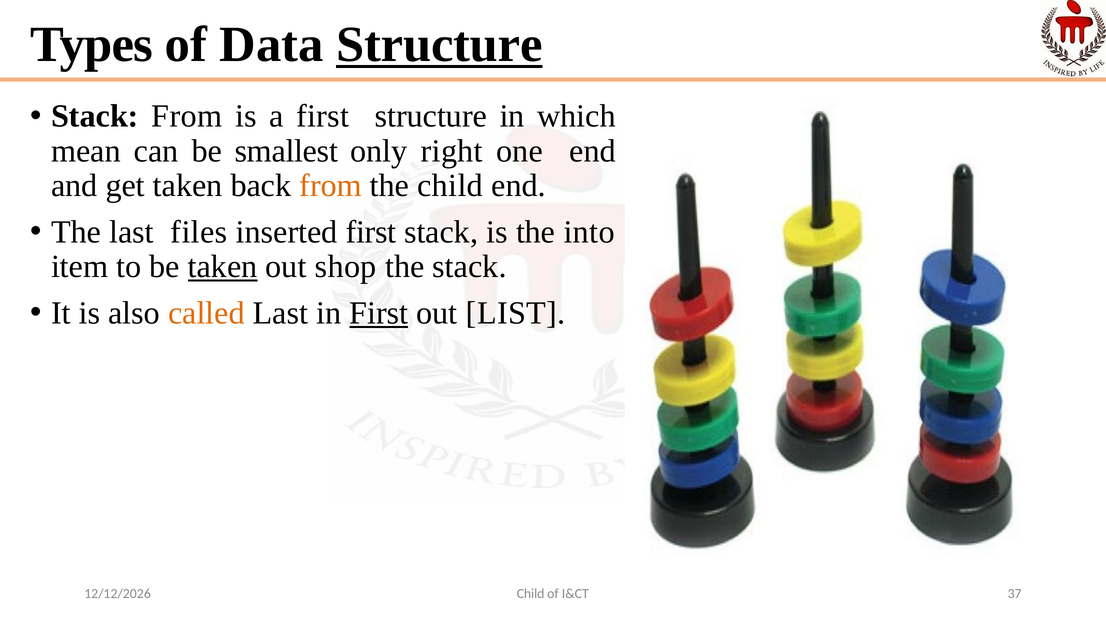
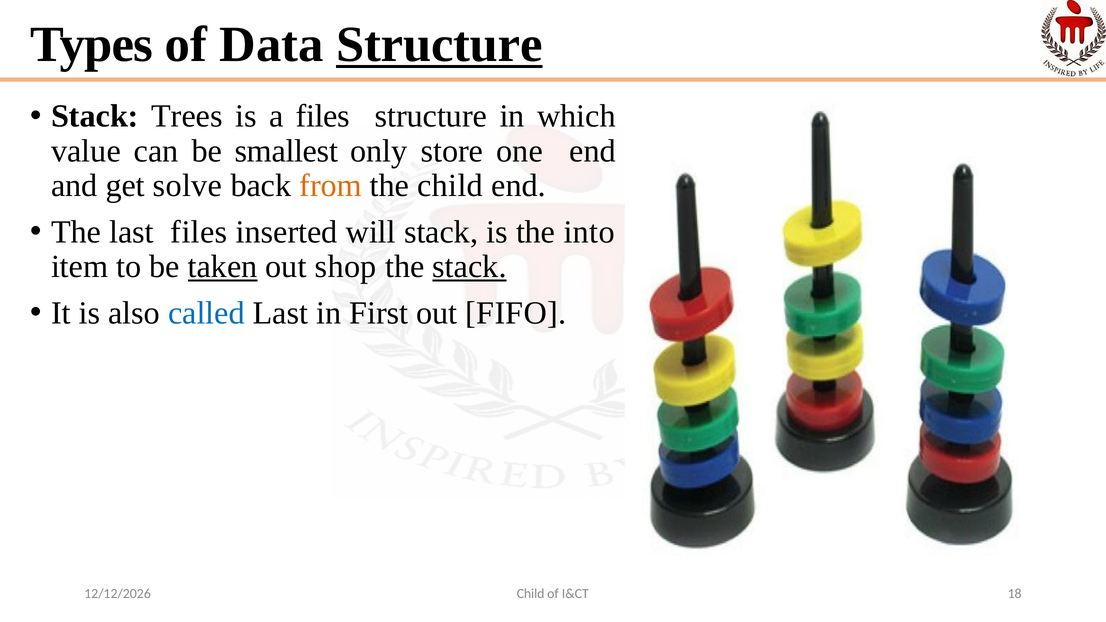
Stack From: From -> Trees (187, 116)
a first: first -> files (323, 116)
mean: mean -> value (86, 151)
right: right -> store (452, 151)
get taken: taken -> solve (188, 186)
inserted first: first -> will (371, 232)
stack underline: none -> present (469, 267)
called colour: orange -> blue (206, 313)
First underline: present -> none (379, 313)
LIST: LIST -> FIFO (516, 313)
37: 37 -> 18 (1015, 594)
